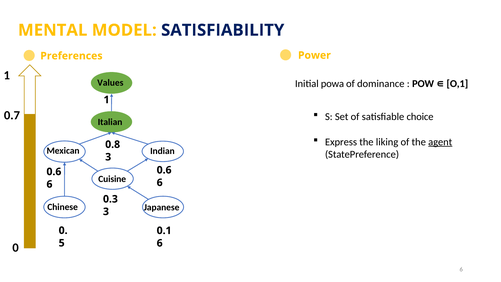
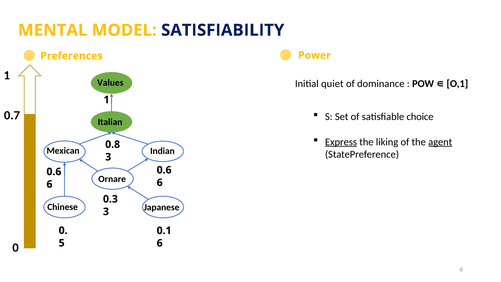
powa: powa -> quiet (332, 84)
Express underline: none -> present (341, 142)
Cuisine: Cuisine -> Ornare (112, 179)
